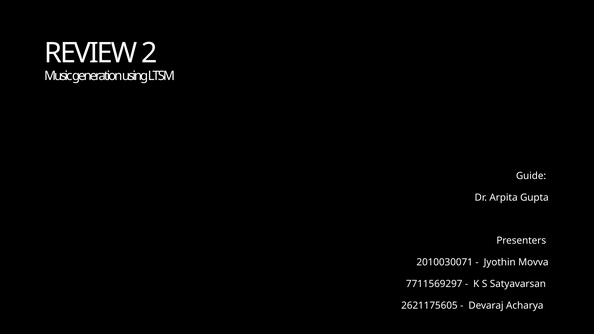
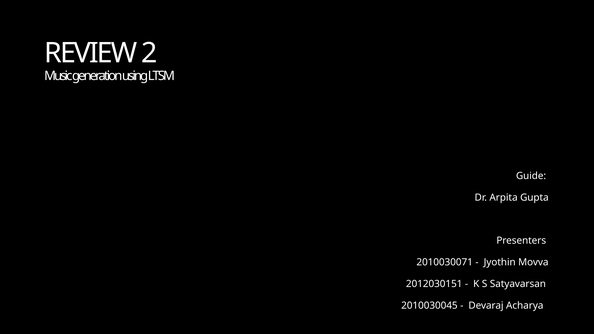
7711569297: 7711569297 -> 2012030151 (434, 284)
2621175605: 2621175605 -> 2010030045 (429, 306)
